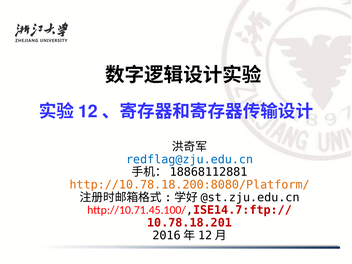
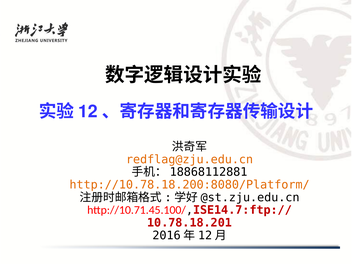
redflag@zju.edu.cn colour: blue -> orange (190, 159)
